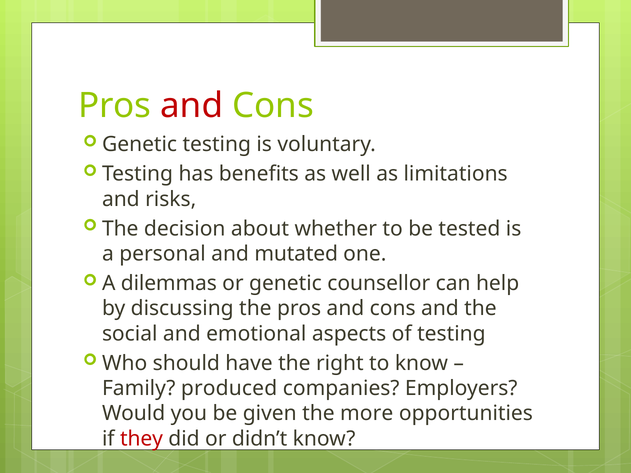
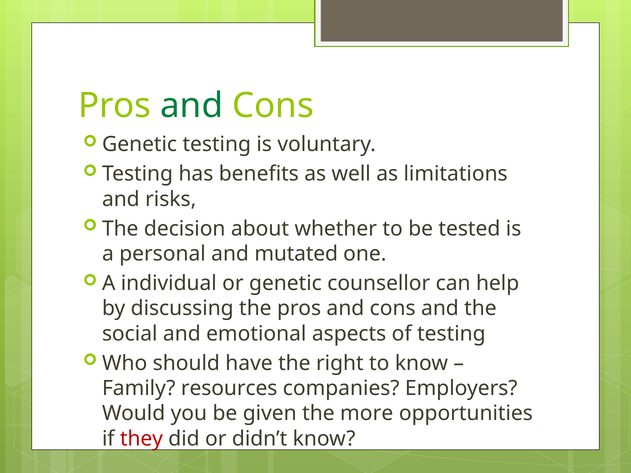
and colour: red -> green (192, 106)
dilemmas: dilemmas -> individual (169, 283)
produced: produced -> resources (229, 389)
